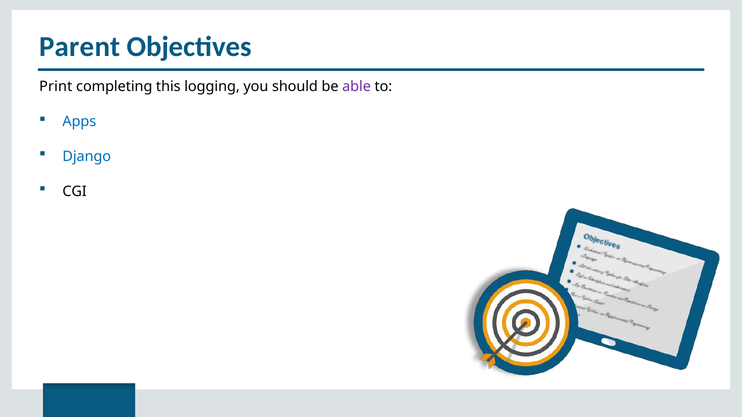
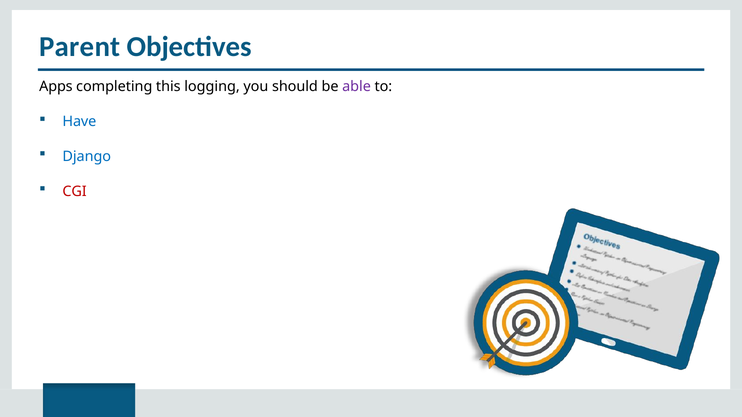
Print: Print -> Apps (56, 86)
Apps: Apps -> Have (79, 122)
CGI colour: black -> red (75, 192)
